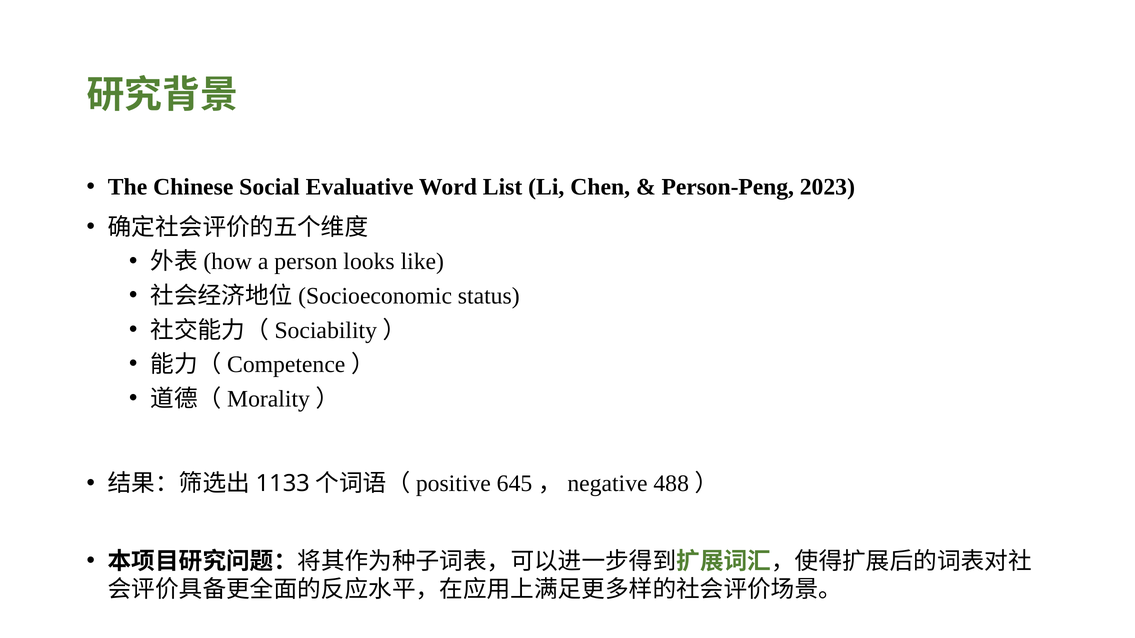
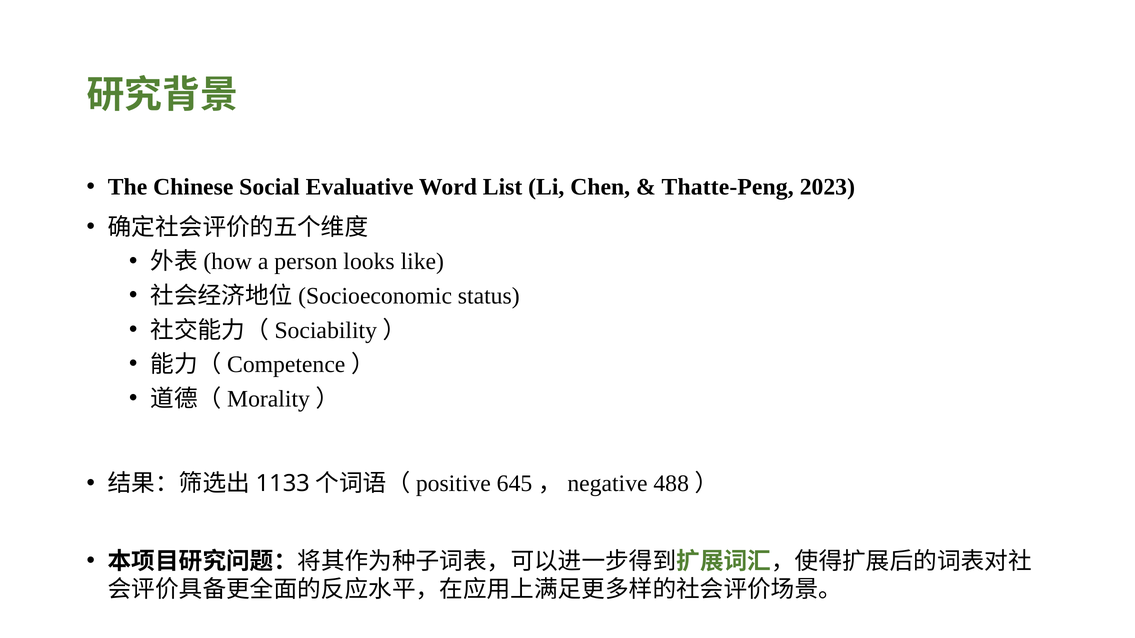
Person-Peng: Person-Peng -> Thatte-Peng (728, 187)
